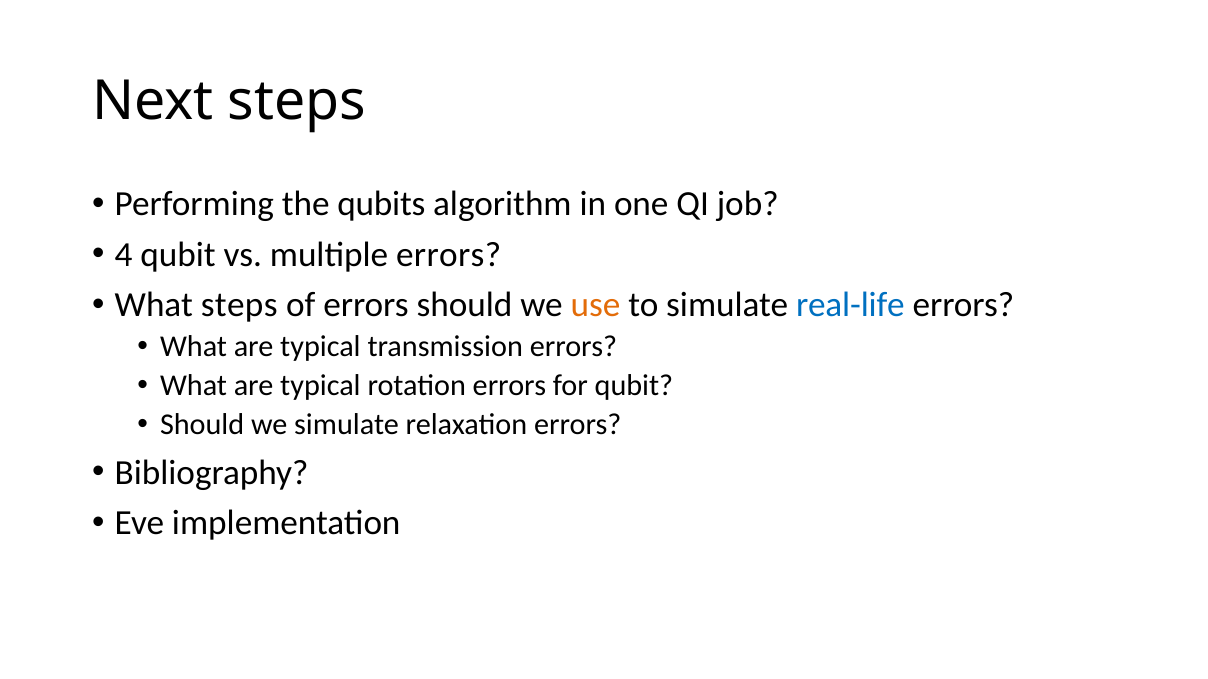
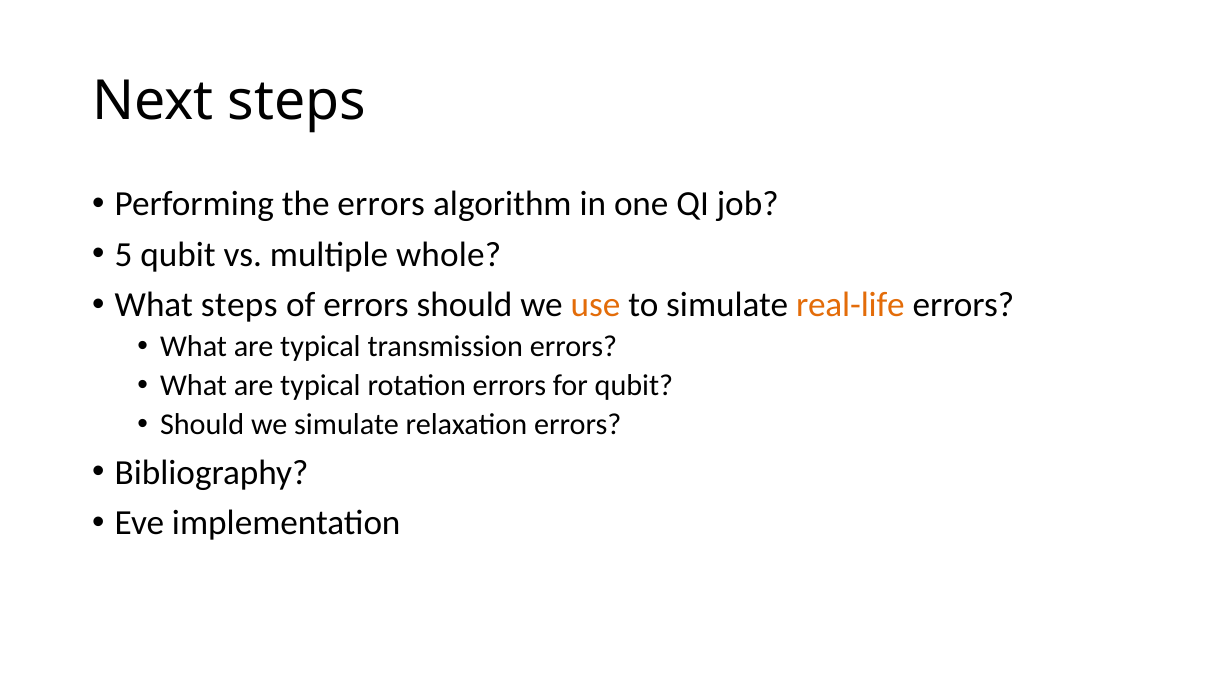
the qubits: qubits -> errors (381, 204)
4: 4 -> 5 (124, 255)
multiple errors: errors -> whole (449, 255)
real-life colour: blue -> orange (850, 306)
